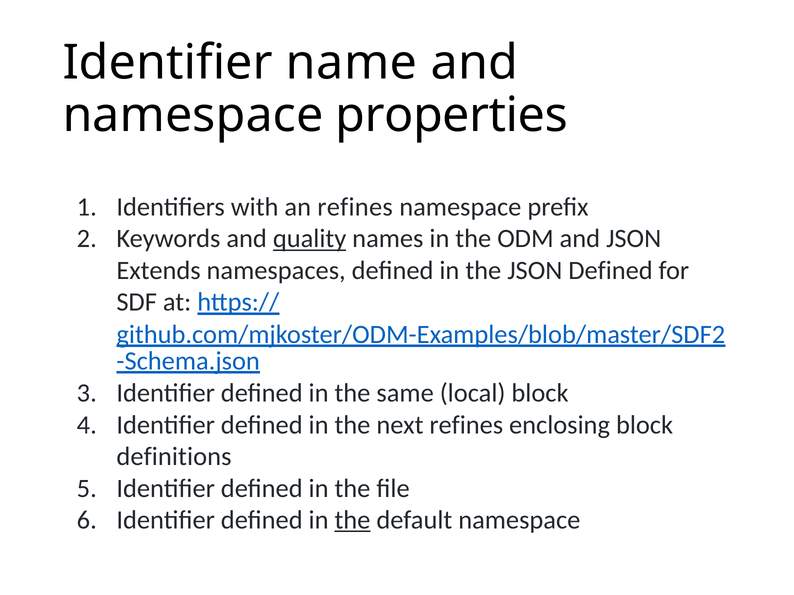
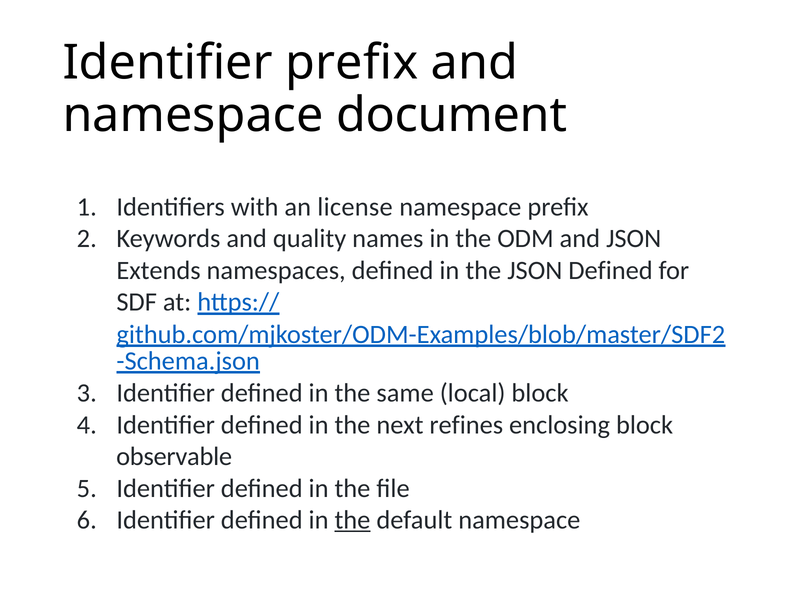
Identifier name: name -> prefix (352, 63)
properties: properties -> document (452, 115)
an refines: refines -> license (355, 207)
quality underline: present -> none (310, 239)
definitions: definitions -> observable (174, 457)
